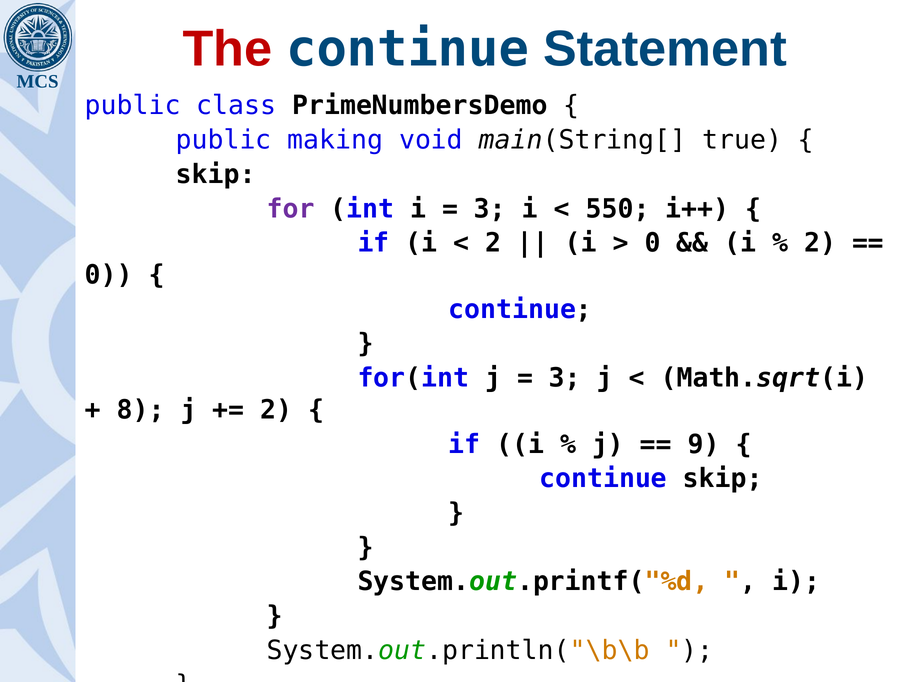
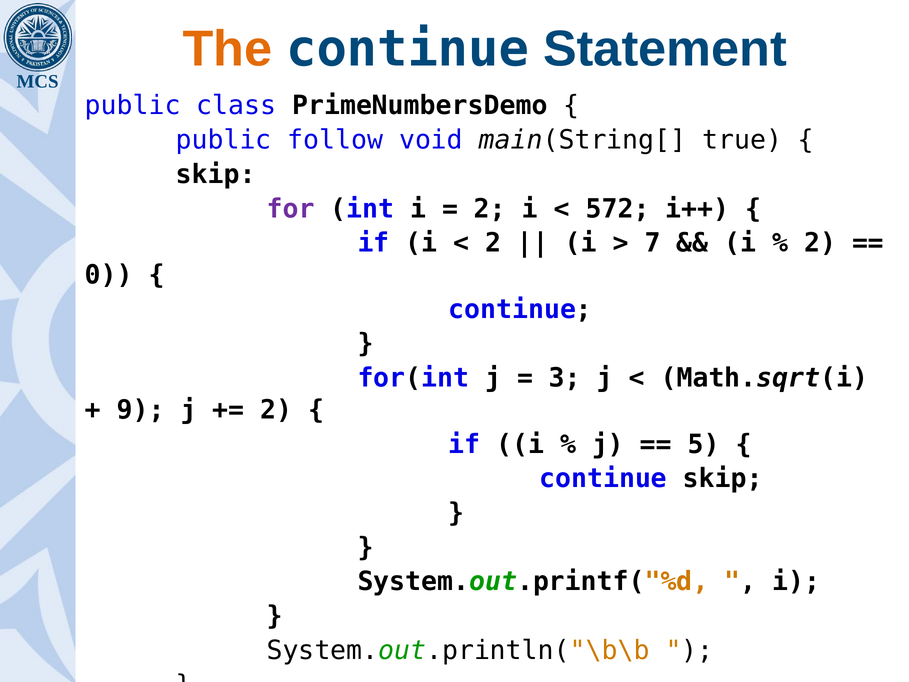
The colour: red -> orange (227, 49)
making: making -> follow (335, 140)
3: 3 -> 2 (490, 209)
550: 550 -> 572 (618, 209)
0: 0 -> 7 (653, 243)
8: 8 -> 9 (141, 410)
9: 9 -> 5 (704, 444)
